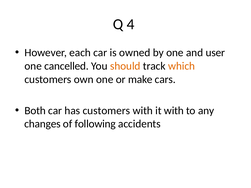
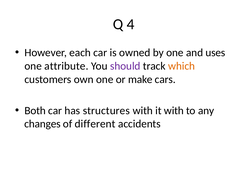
user: user -> uses (215, 53)
cancelled: cancelled -> attribute (66, 66)
should colour: orange -> purple (125, 66)
has customers: customers -> structures (106, 111)
following: following -> different (95, 124)
